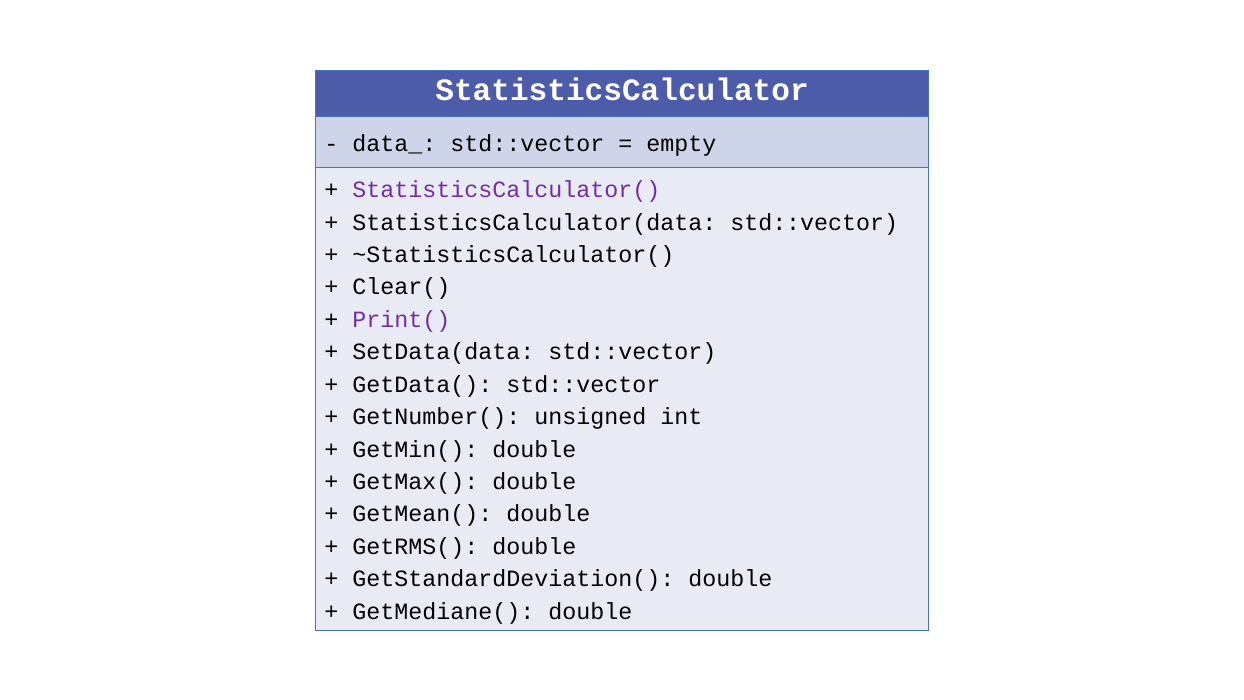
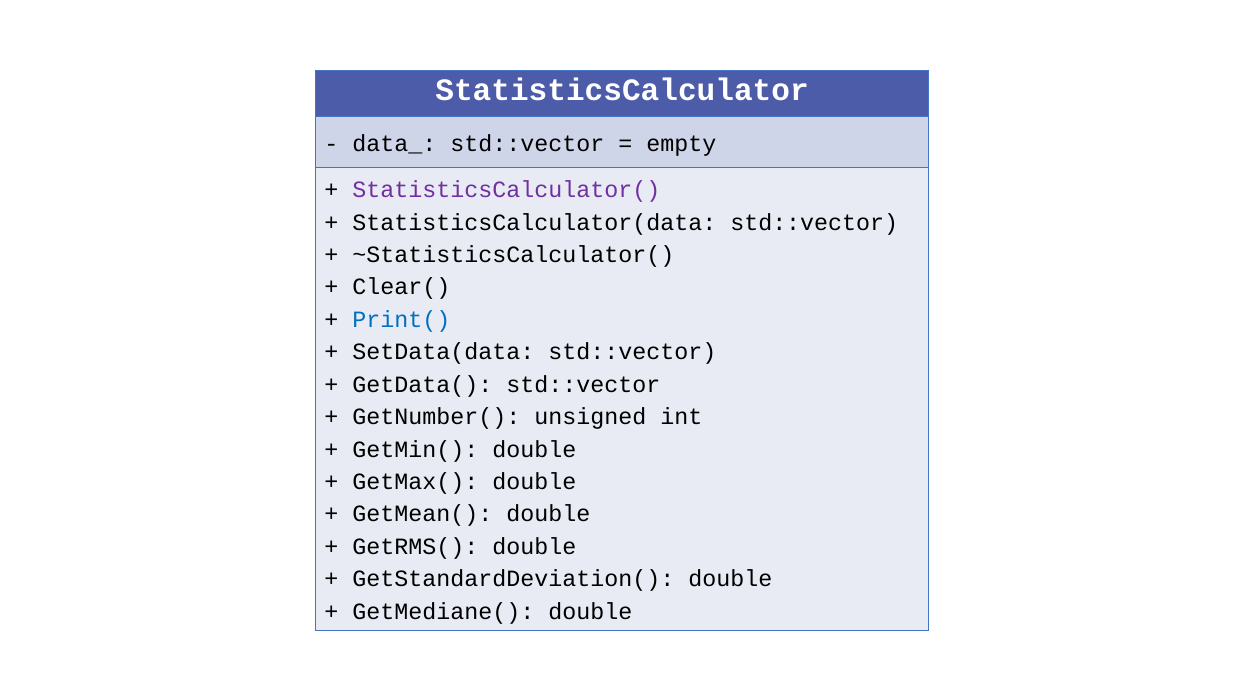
Print( colour: purple -> blue (401, 320)
